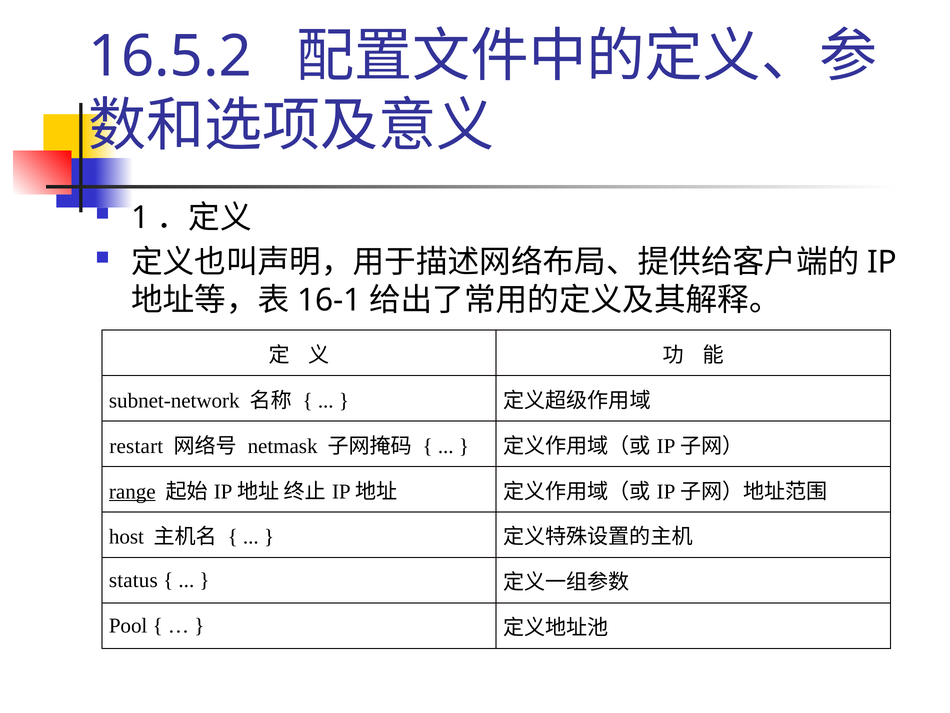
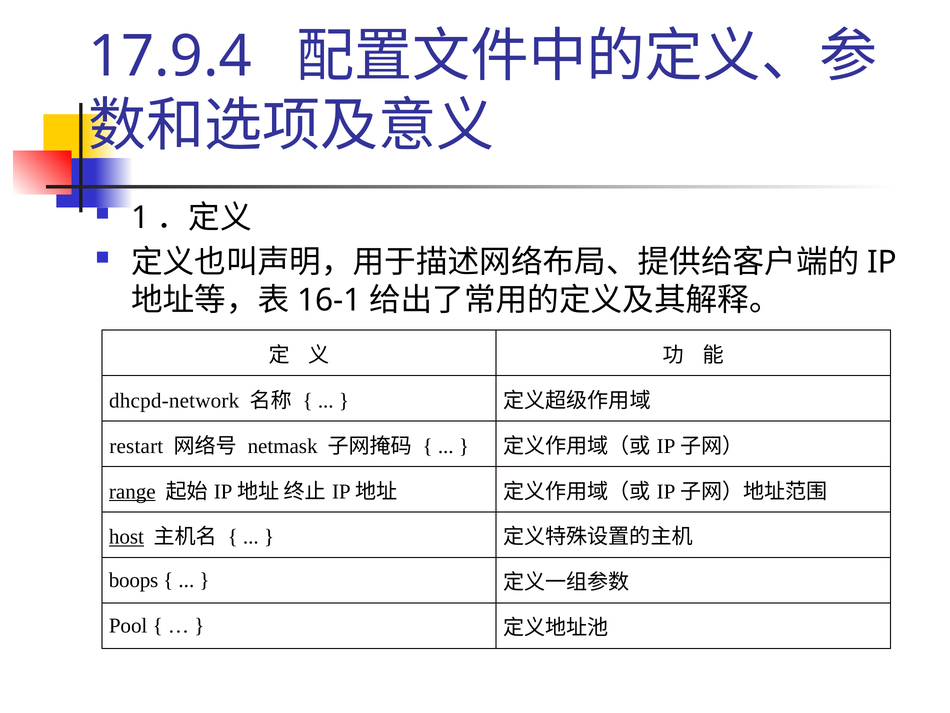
16.5.2: 16.5.2 -> 17.9.4 (170, 57)
subnet-network: subnet-network -> dhcpd-network (174, 400)
host underline: none -> present (126, 537)
status: status -> boops (134, 580)
